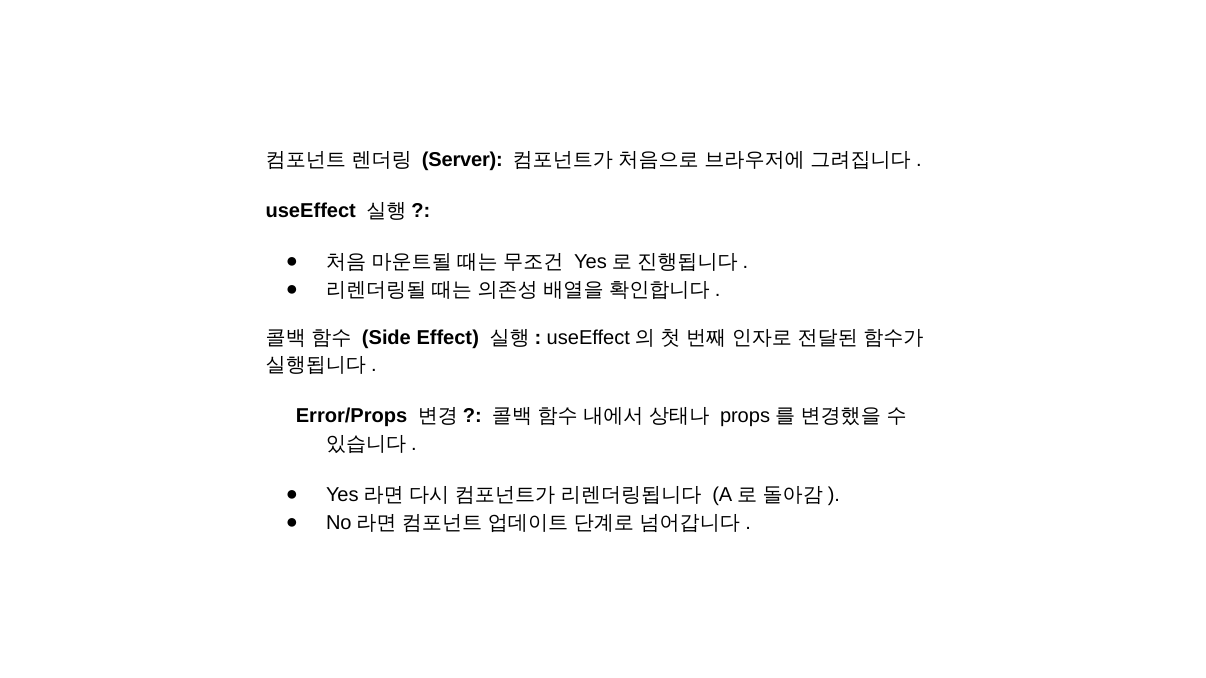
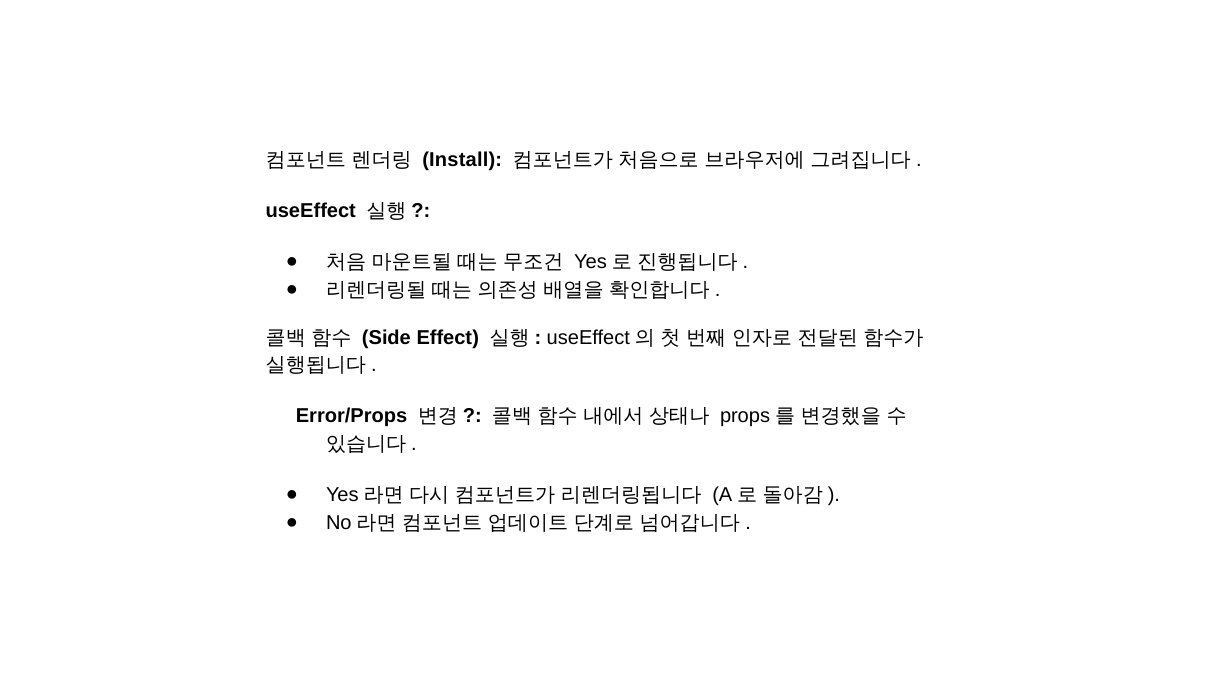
Server: Server -> Install (462, 160)
